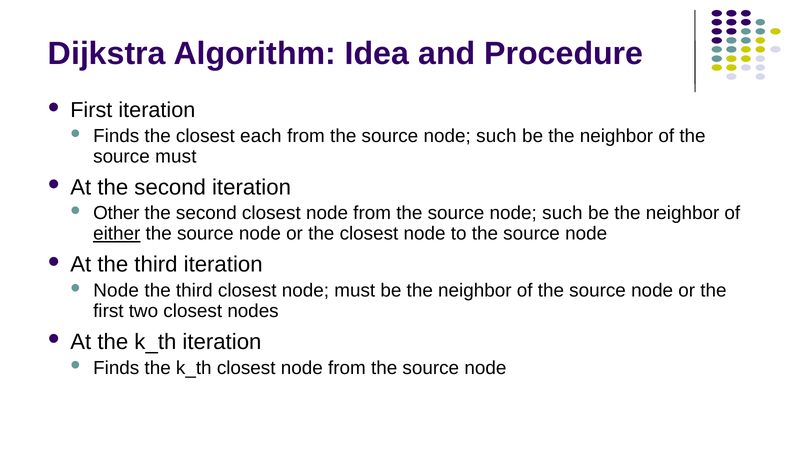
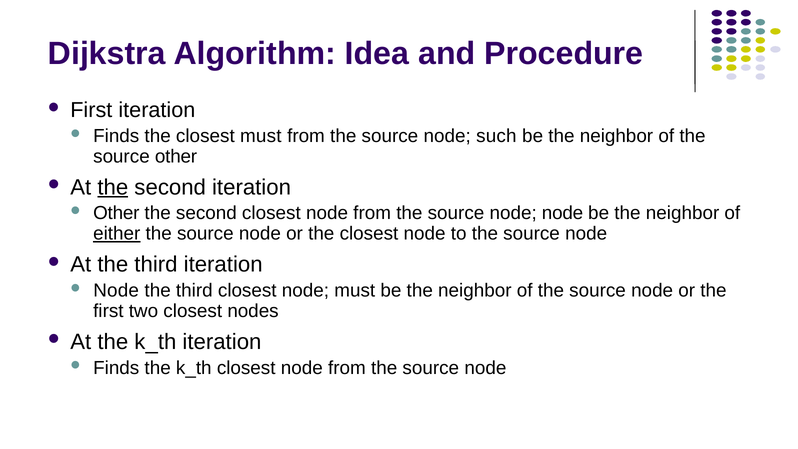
closest each: each -> must (261, 136)
source must: must -> other (176, 156)
the underline: none -> present (113, 187)
such: such -> node (563, 213)
